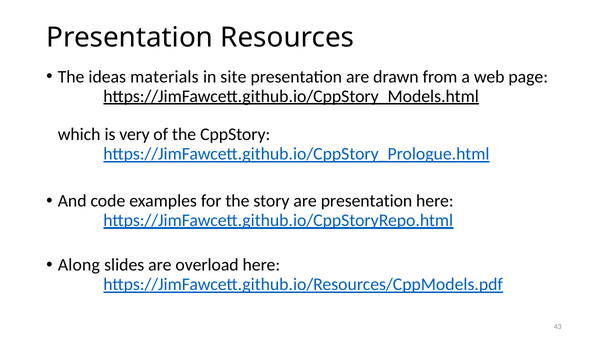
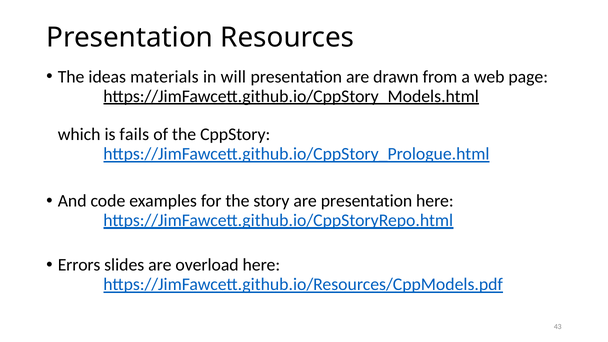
site: site -> will (233, 77)
very: very -> fails (134, 135)
Along: Along -> Errors (79, 265)
